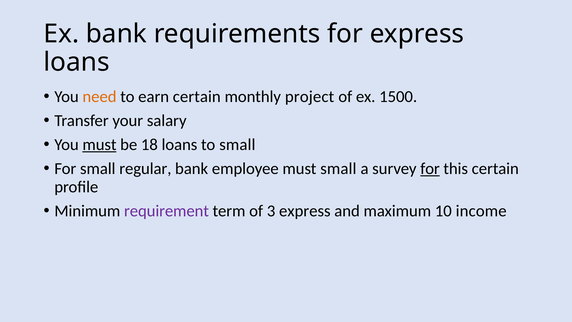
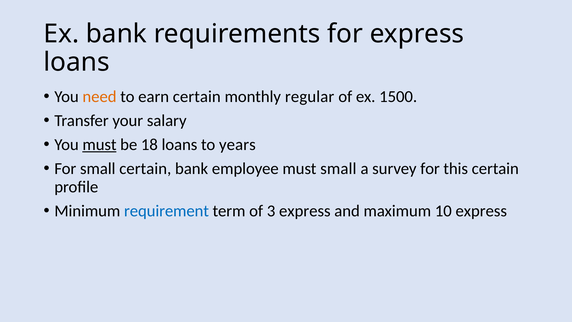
project: project -> regular (310, 97)
to small: small -> years (237, 145)
small regular: regular -> certain (145, 169)
for underline: present -> none (430, 169)
requirement colour: purple -> blue (166, 211)
10 income: income -> express (481, 211)
